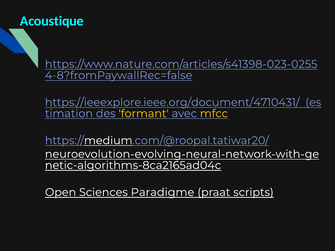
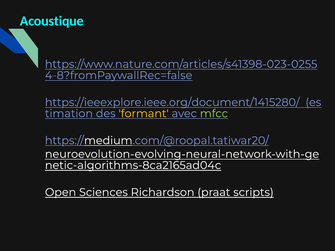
https://ieeexplore.ieee.org/document/4710431/: https://ieeexplore.ieee.org/document/4710431/ -> https://ieeexplore.ieee.org/document/1415280/ (172, 102)
mfcc colour: yellow -> light green (214, 114)
Paradigme: Paradigme -> Richardson (163, 192)
